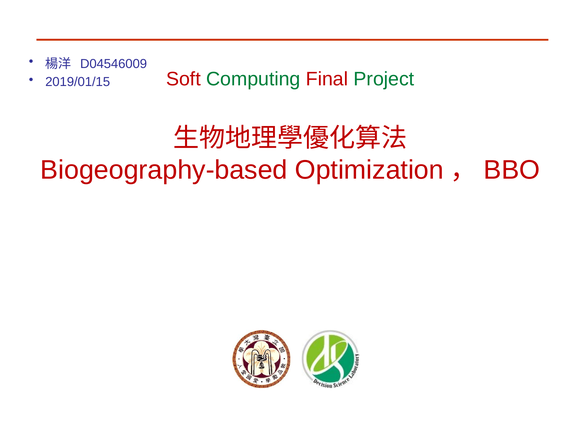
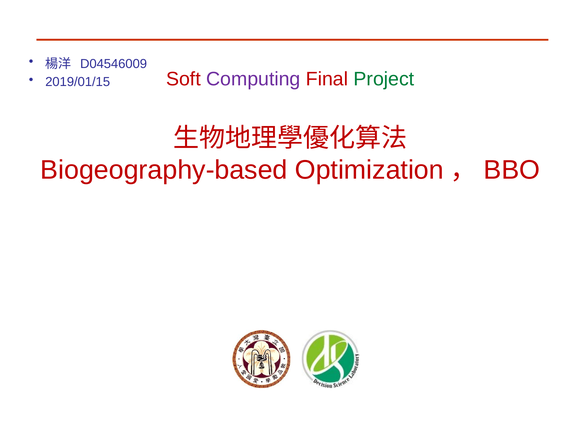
Computing colour: green -> purple (253, 79)
